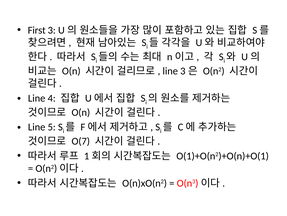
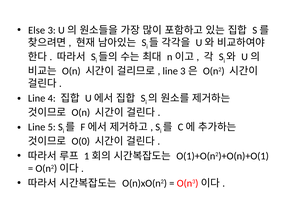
First: First -> Else (37, 30)
O(7: O(7 -> O(0 (81, 141)
